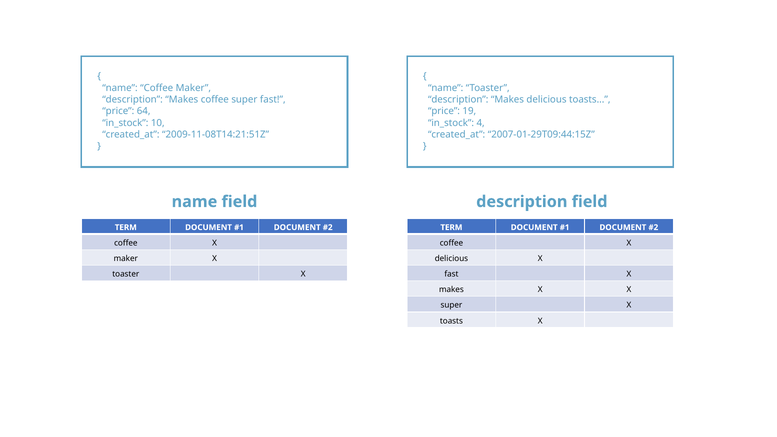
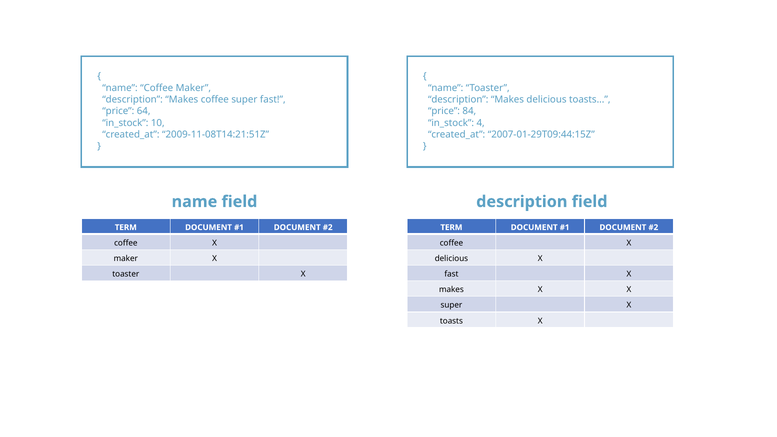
19: 19 -> 84 (469, 111)
